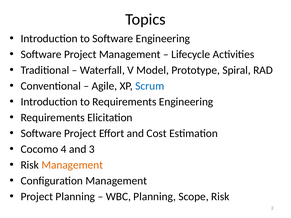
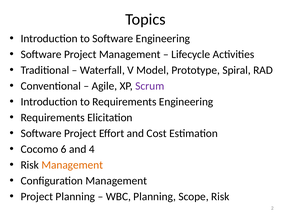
Scrum colour: blue -> purple (150, 86)
4: 4 -> 6 (64, 149)
3: 3 -> 4 (92, 149)
